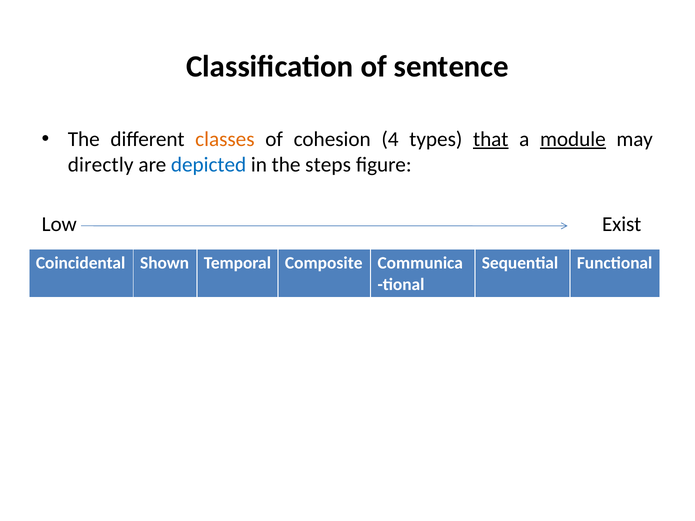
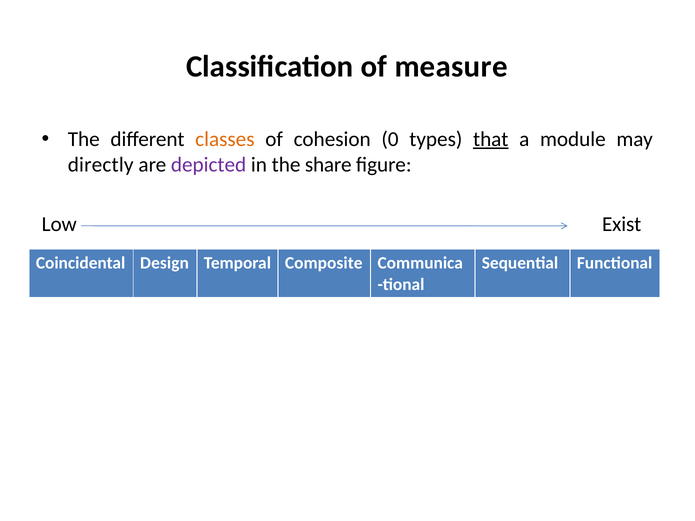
sentence: sentence -> measure (451, 66)
4: 4 -> 0 (390, 139)
module underline: present -> none (573, 139)
depicted colour: blue -> purple (209, 165)
steps: steps -> share (328, 165)
Shown: Shown -> Design (164, 263)
